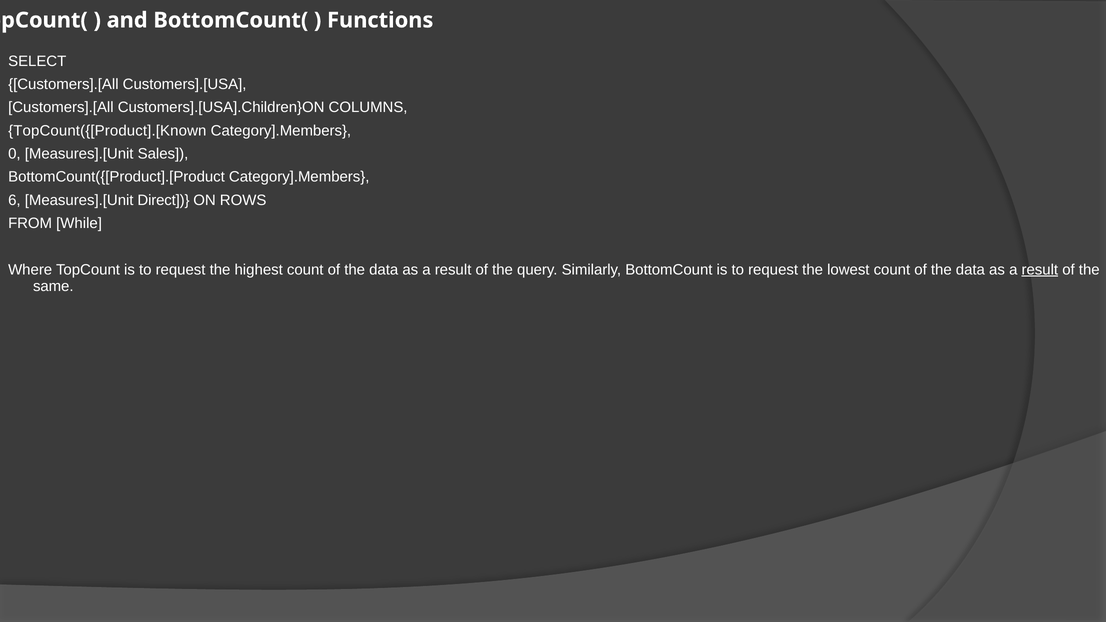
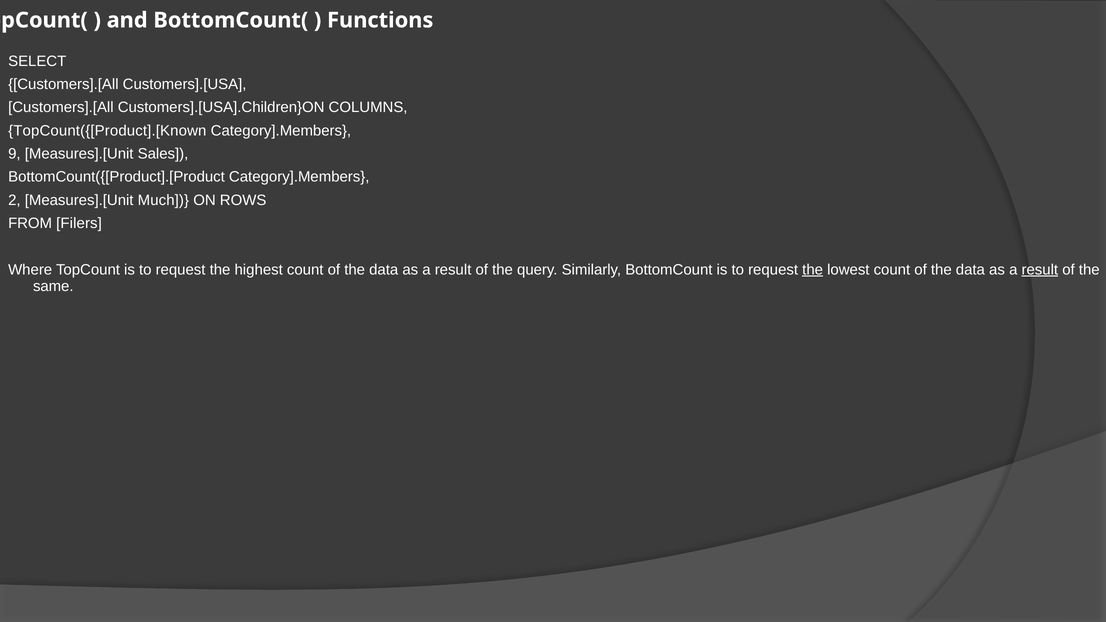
0: 0 -> 9 (14, 154)
6: 6 -> 2 (14, 200)
Direct: Direct -> Much (163, 200)
While: While -> Filers (79, 223)
the underline: none -> present (813, 270)
